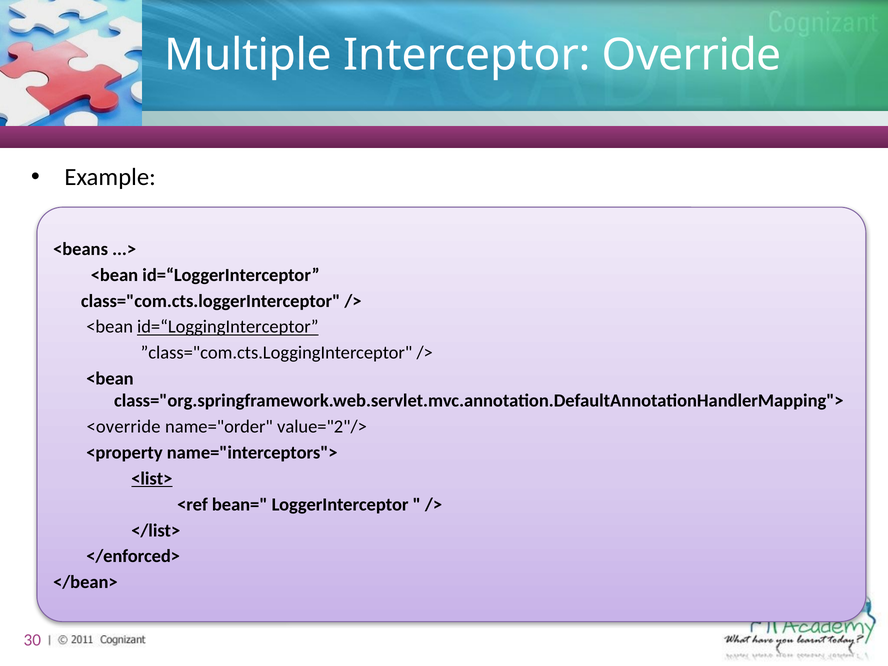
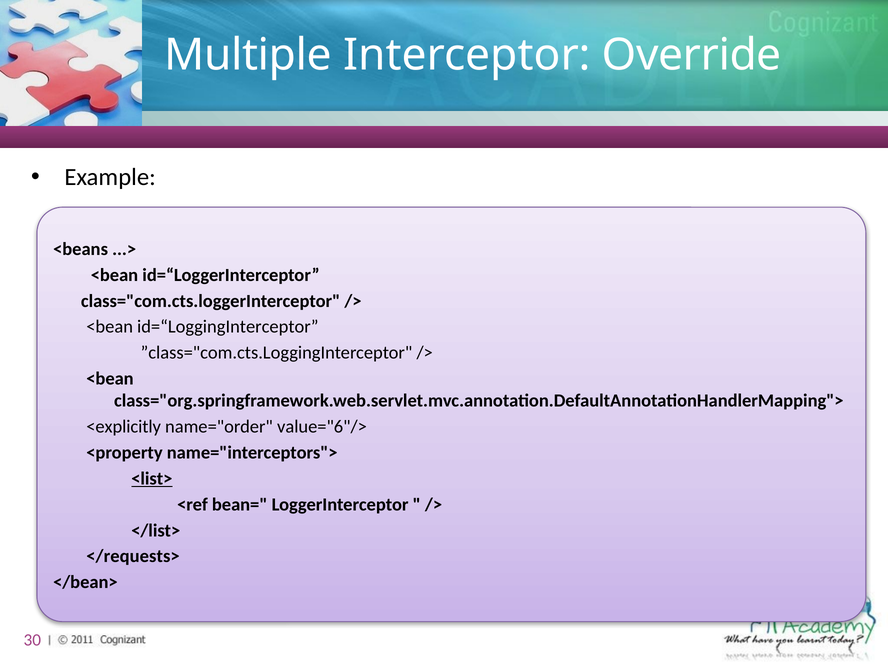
id=“LoggingInterceptor underline: present -> none (228, 327)
<override: <override -> <explicitly (124, 427)
value="2"/>: value="2"/> -> value="6"/> (322, 427)
</enforced>: </enforced> -> </requests> (133, 556)
